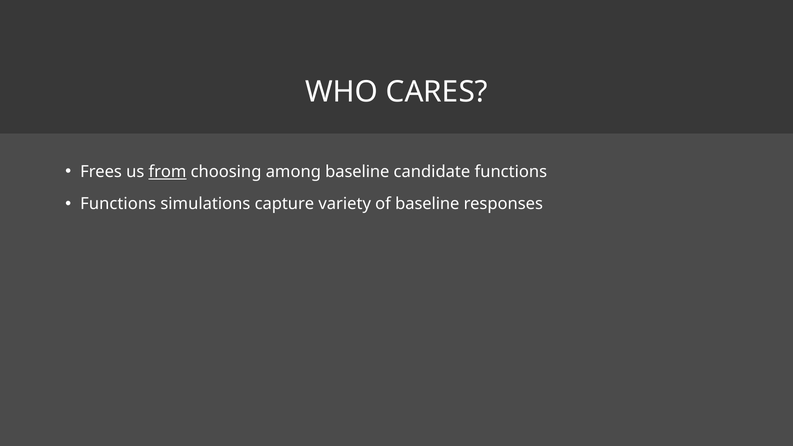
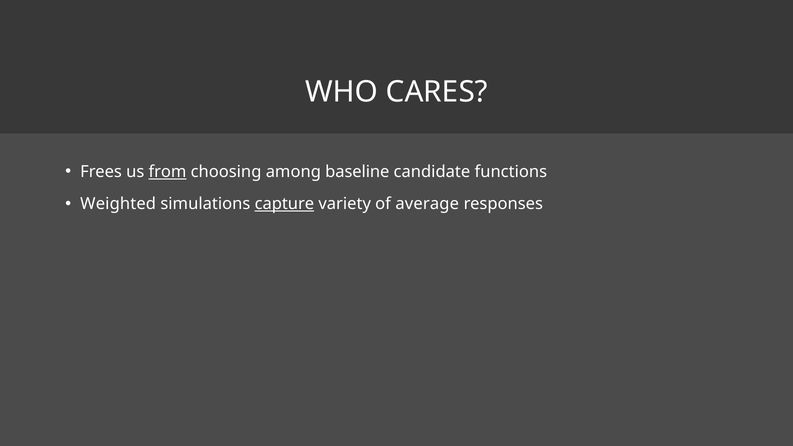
Functions: Functions -> Weighted (118, 204)
capture underline: none -> present (284, 204)
of baseline: baseline -> average (427, 204)
